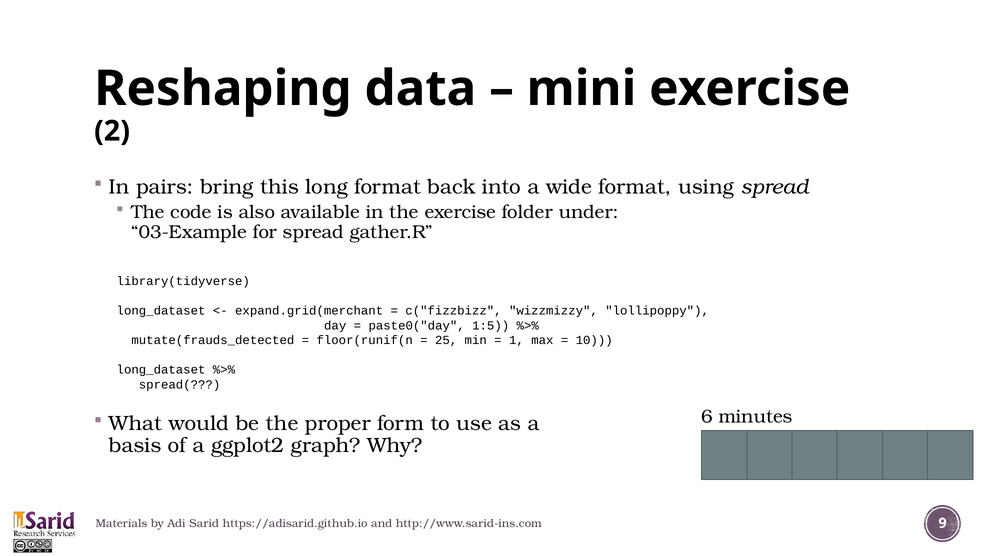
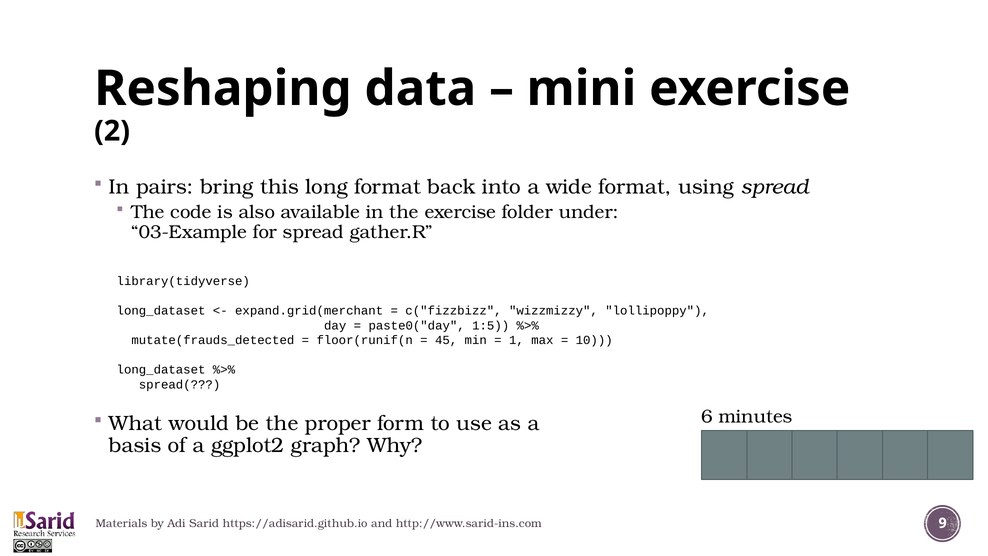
25: 25 -> 45 (446, 340)
